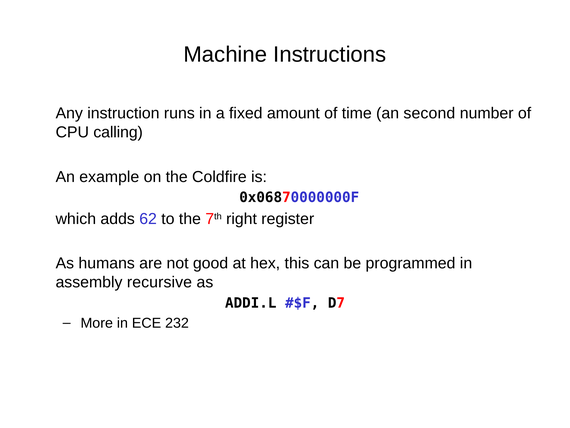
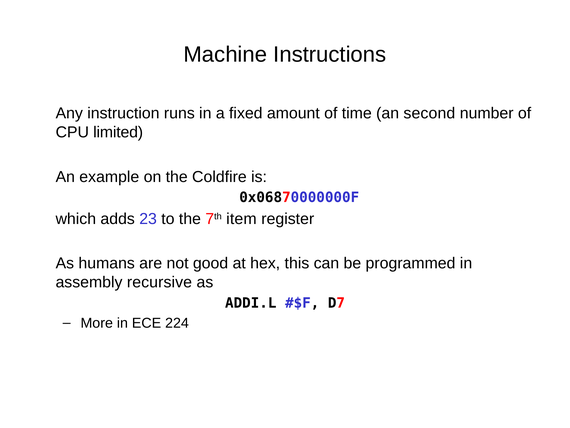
calling: calling -> limited (118, 132)
62: 62 -> 23 (148, 219)
right: right -> item (241, 219)
232: 232 -> 224 (177, 323)
